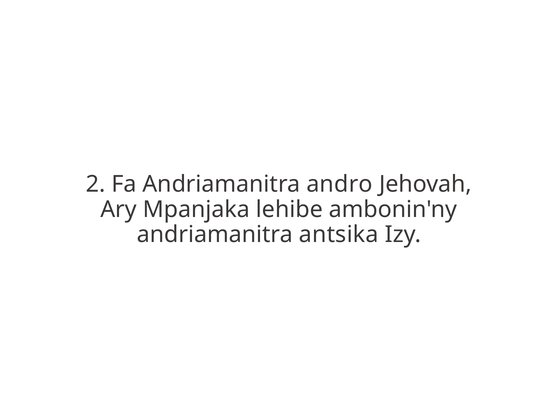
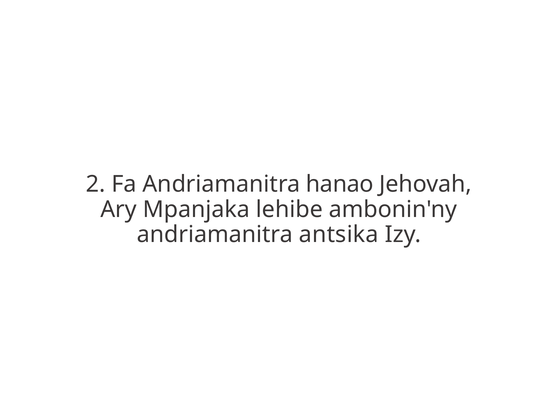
andro: andro -> hanao (340, 184)
